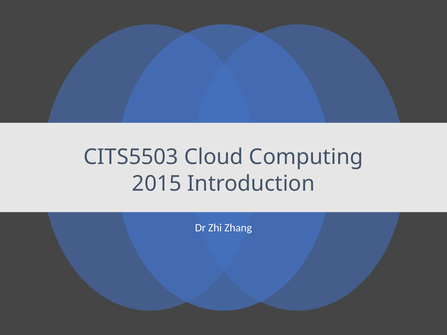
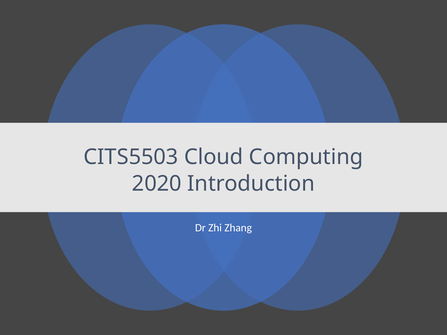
2015: 2015 -> 2020 (157, 184)
